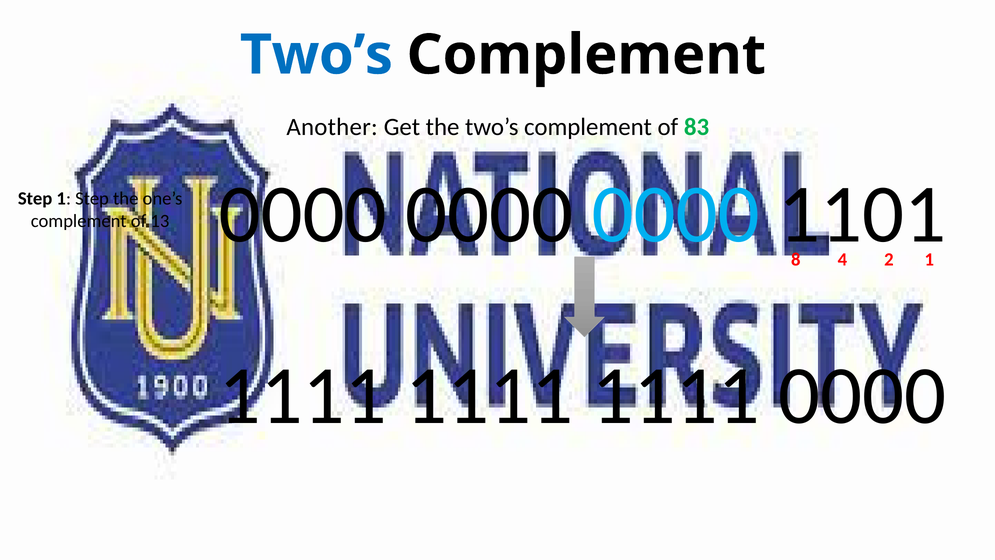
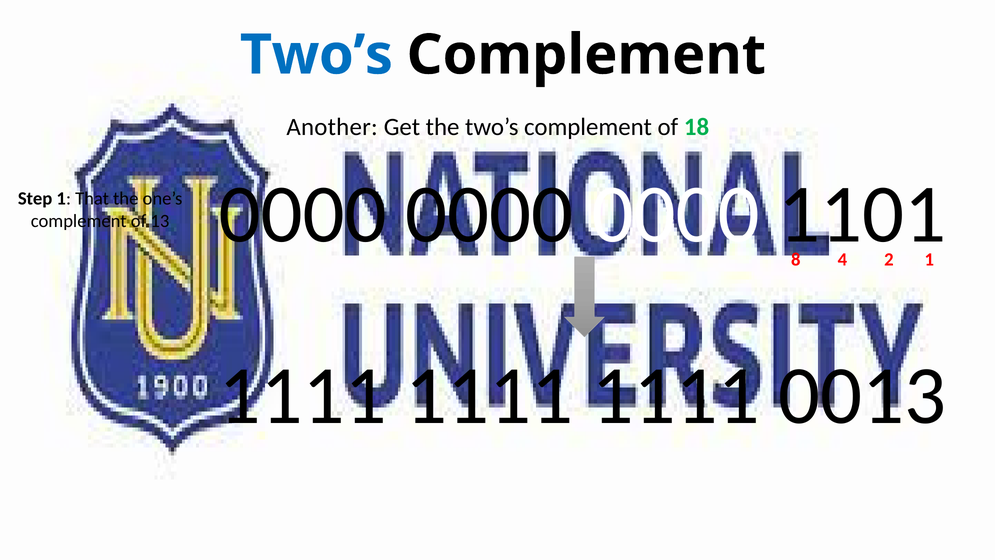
83: 83 -> 18 (697, 127)
0000 colour: light blue -> white (676, 214)
1 Step: Step -> That (92, 199)
1111 0000: 0000 -> 0013 (862, 396)
